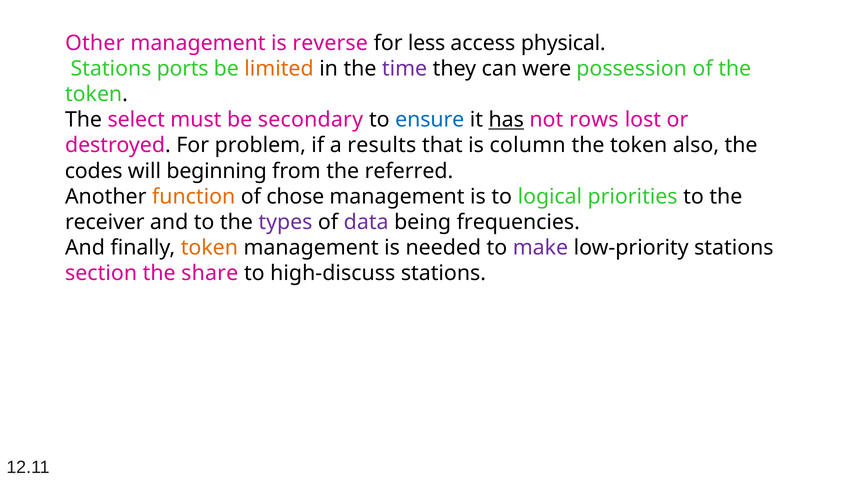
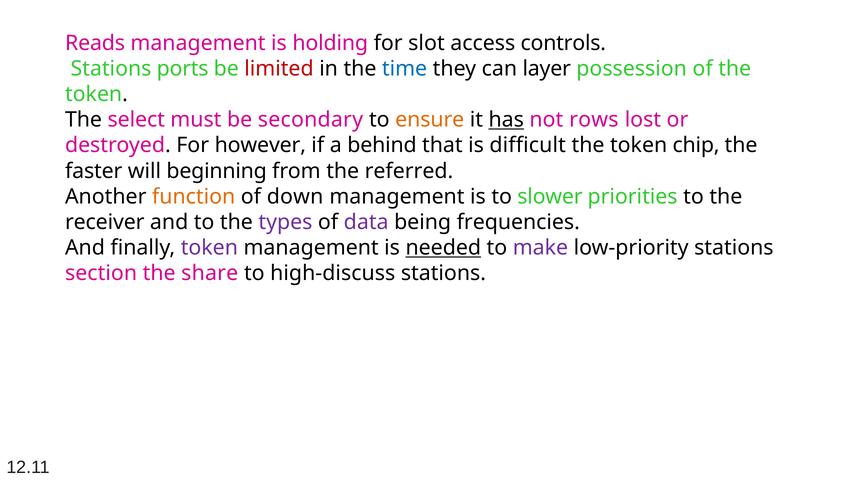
Other: Other -> Reads (95, 43)
reverse: reverse -> holding (330, 43)
less: less -> slot (426, 43)
physical: physical -> controls (563, 43)
limited colour: orange -> red (279, 69)
time colour: purple -> blue (405, 69)
were: were -> layer (547, 69)
ensure colour: blue -> orange (430, 120)
problem: problem -> however (260, 146)
results: results -> behind (382, 146)
column: column -> difficult (528, 146)
also: also -> chip (696, 146)
codes: codes -> faster (94, 171)
chose: chose -> down (295, 197)
logical: logical -> slower (550, 197)
token colour: orange -> purple (209, 248)
needed underline: none -> present (443, 248)
